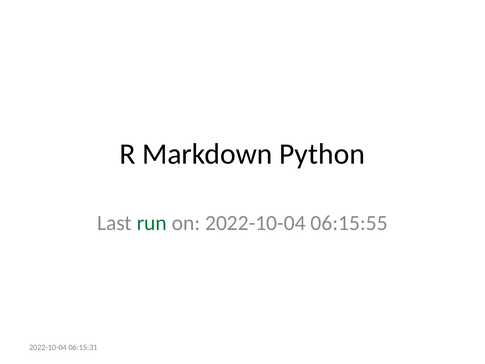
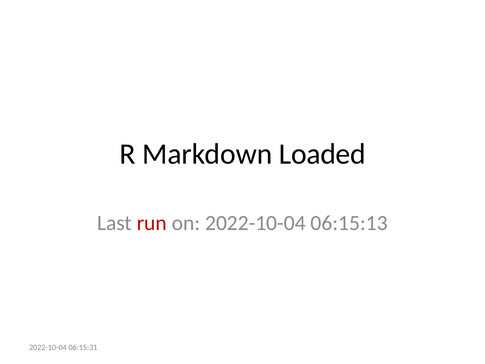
Python: Python -> Loaded (322, 154)
run colour: green -> red (152, 223)
06:15:55: 06:15:55 -> 06:15:13 (349, 223)
